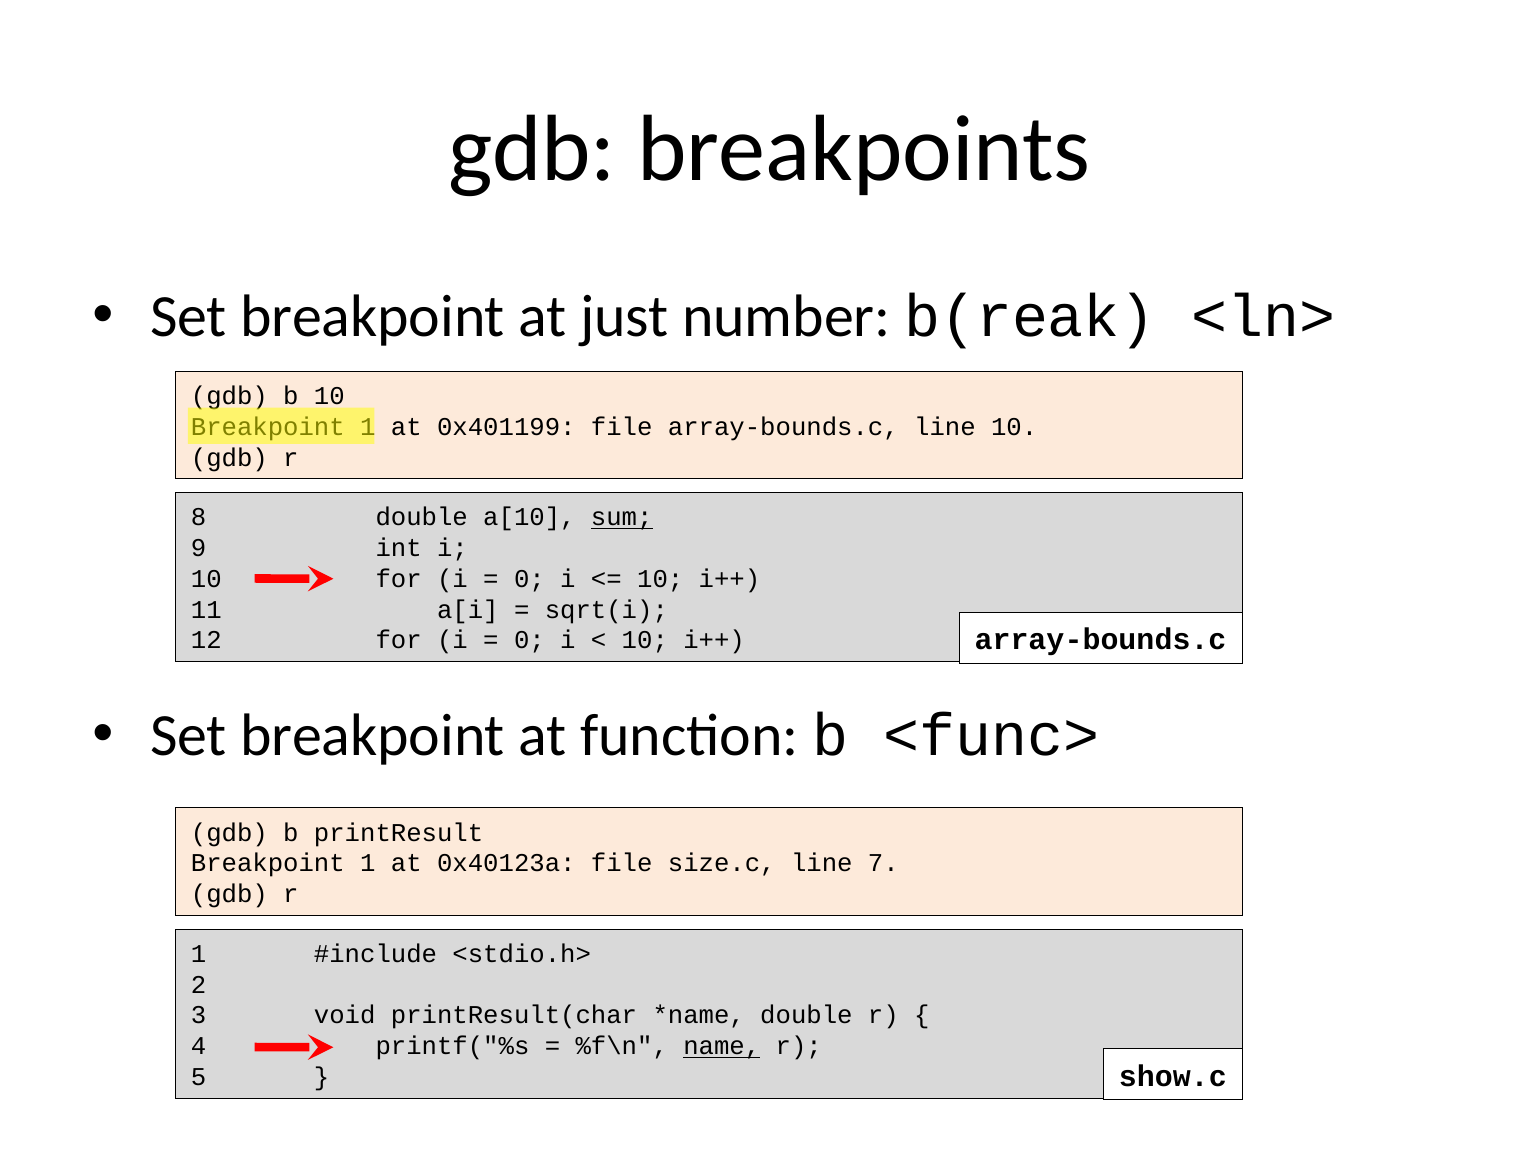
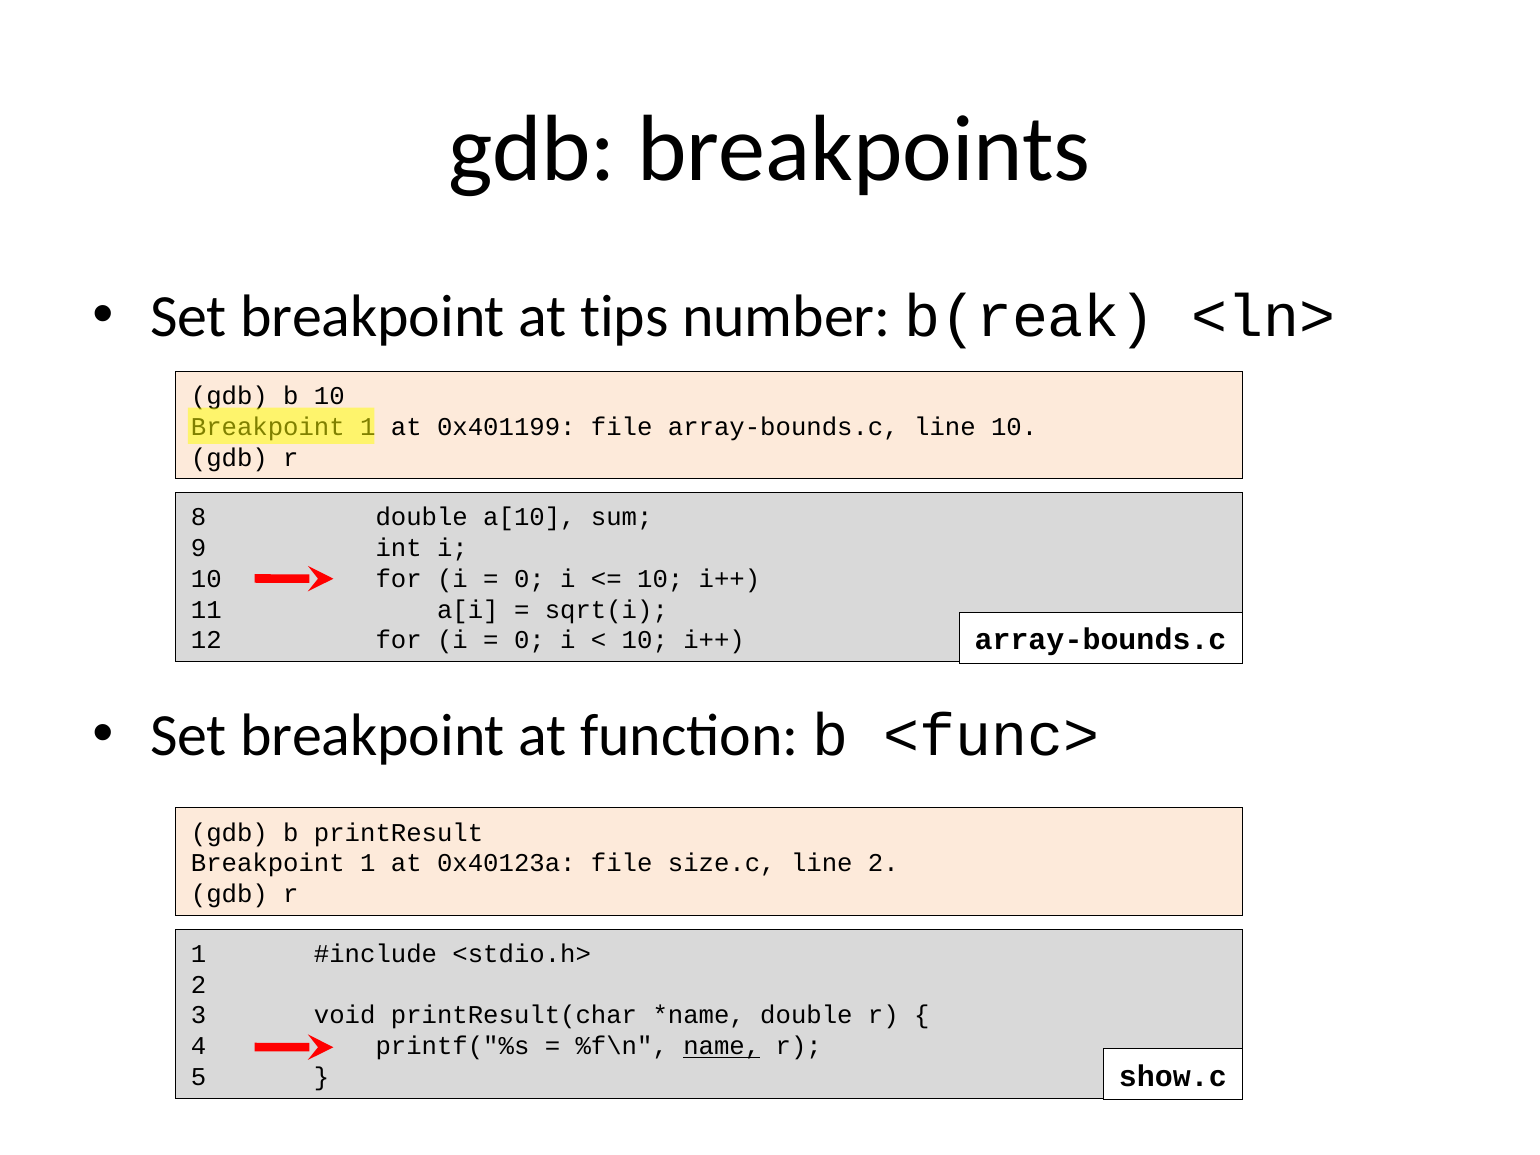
just: just -> tips (624, 317)
sum underline: present -> none (622, 517)
line 7: 7 -> 2 (883, 863)
